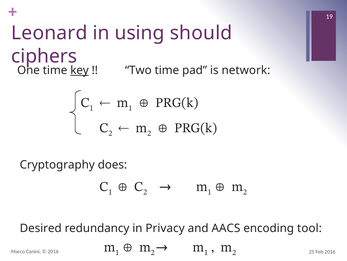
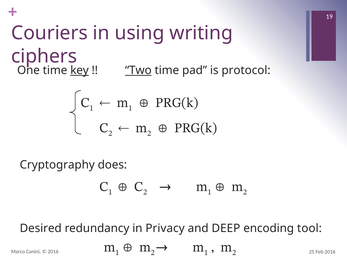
Leonard: Leonard -> Couriers (49, 33)
should: should -> writing (201, 33)
Two underline: none -> present (138, 70)
network: network -> protocol (246, 70)
AACS: AACS -> DEEP (226, 228)
